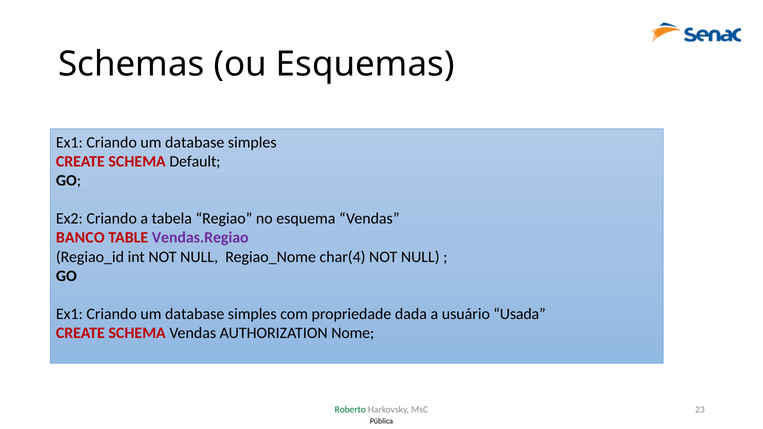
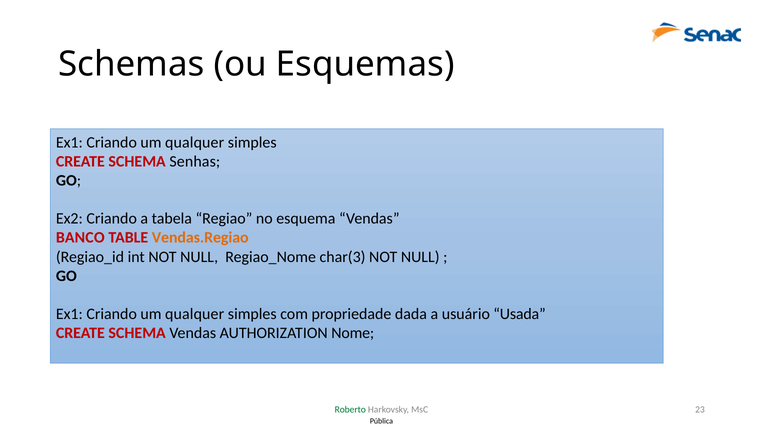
database: database -> qualquer (195, 142)
Default: Default -> Senhas (195, 162)
Vendas.Regiao colour: purple -> orange (200, 238)
char(4: char(4 -> char(3 (343, 257)
database: database -> qualquer (195, 314)
